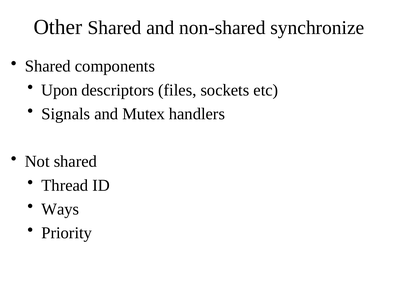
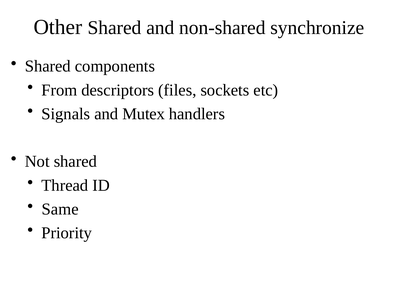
Upon: Upon -> From (59, 90)
Ways: Ways -> Same (60, 209)
